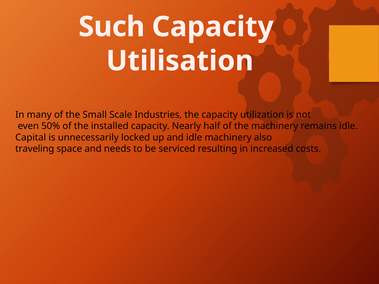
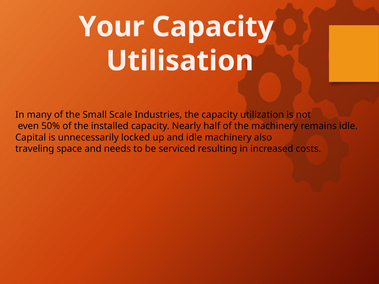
Such: Such -> Your (112, 27)
